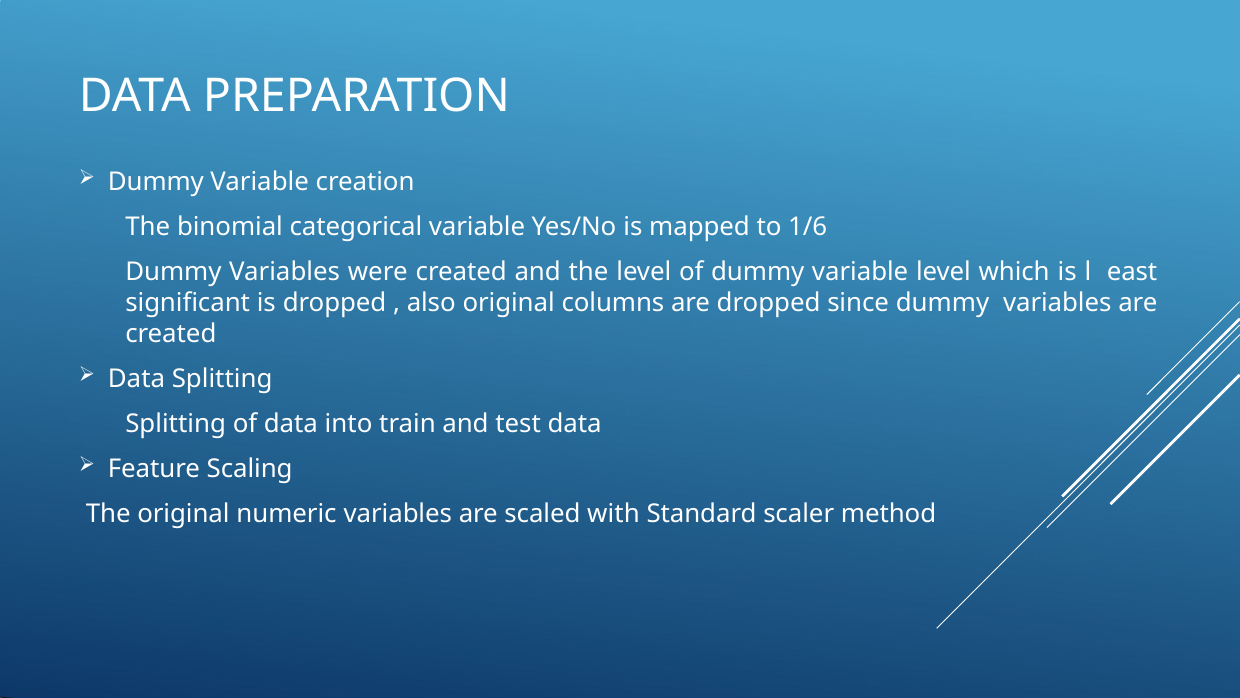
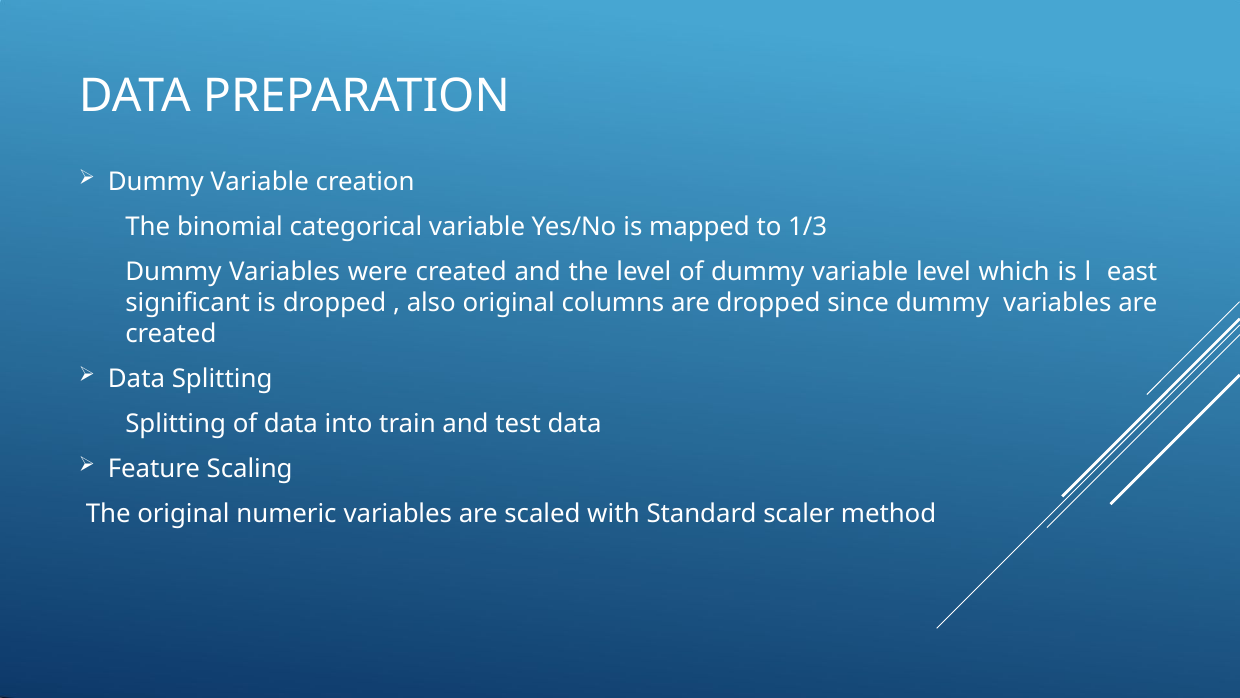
1/6: 1/6 -> 1/3 (808, 226)
